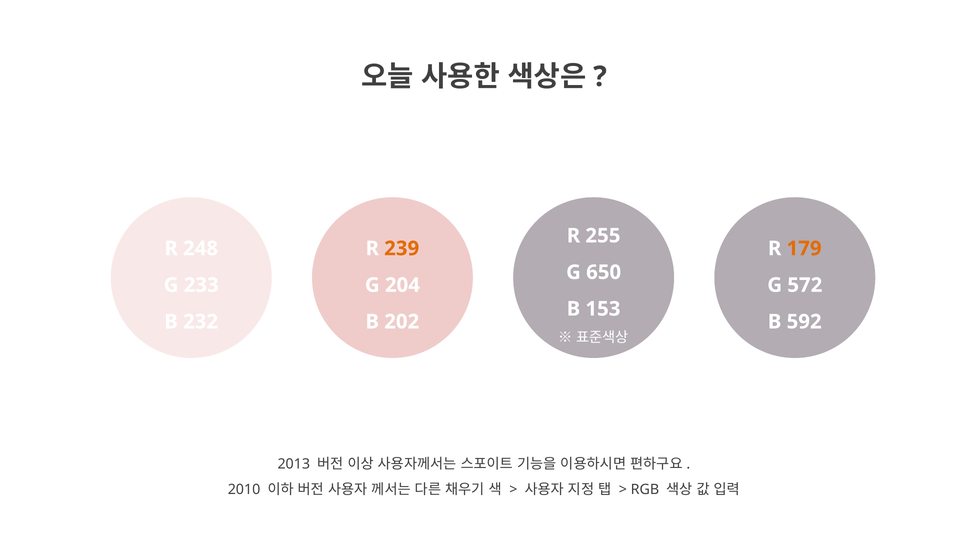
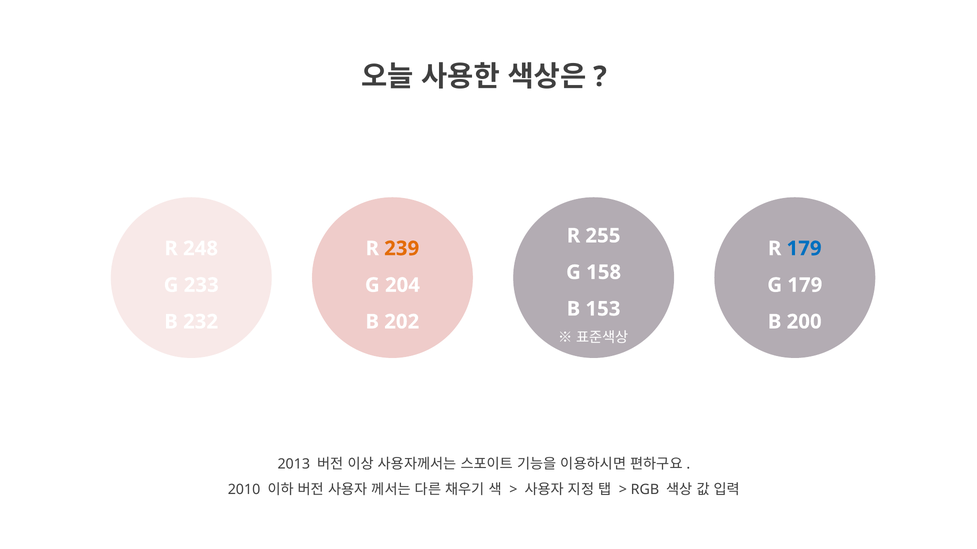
179 colour: orange -> blue (804, 249)
650: 650 -> 158 (604, 273)
G 572: 572 -> 179 (805, 285)
592: 592 -> 200 (804, 322)
